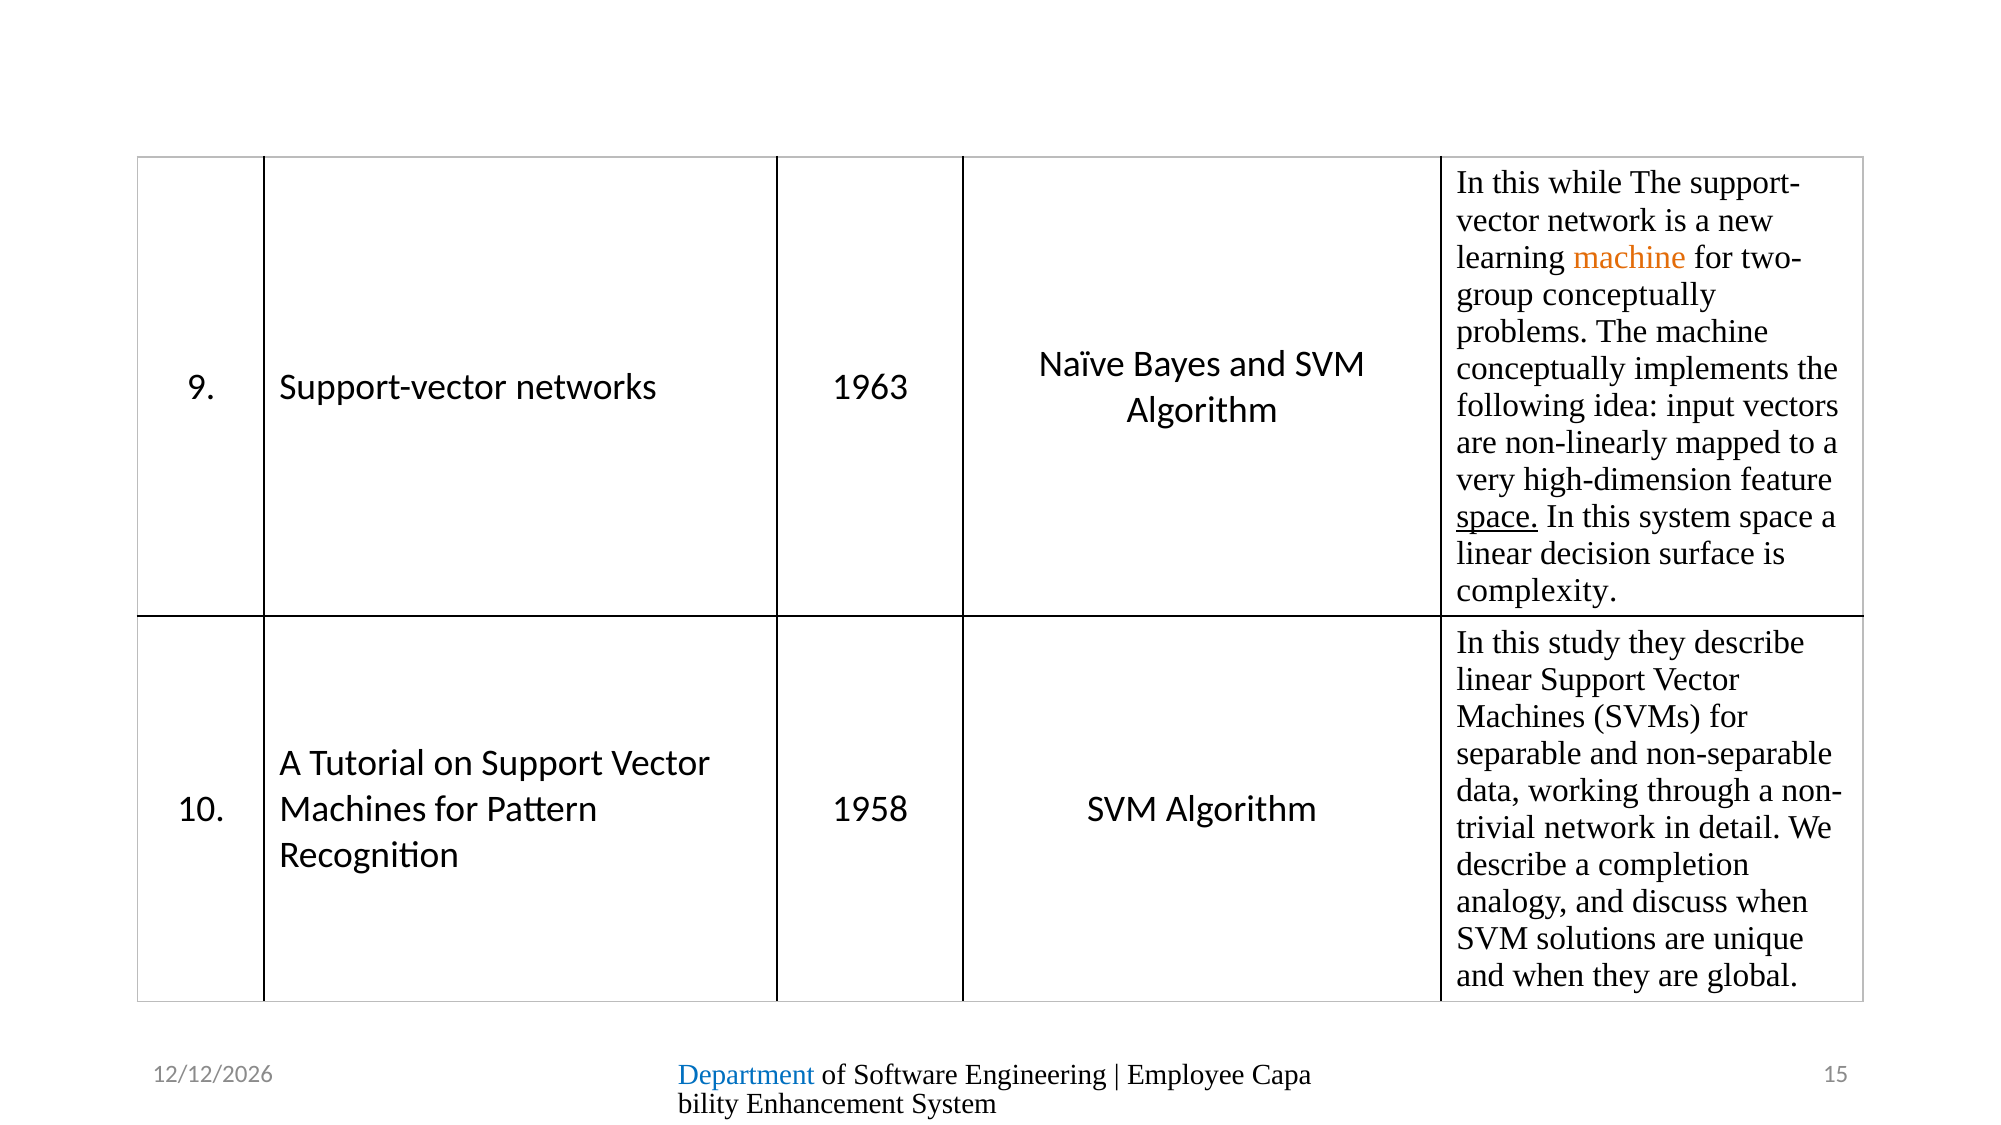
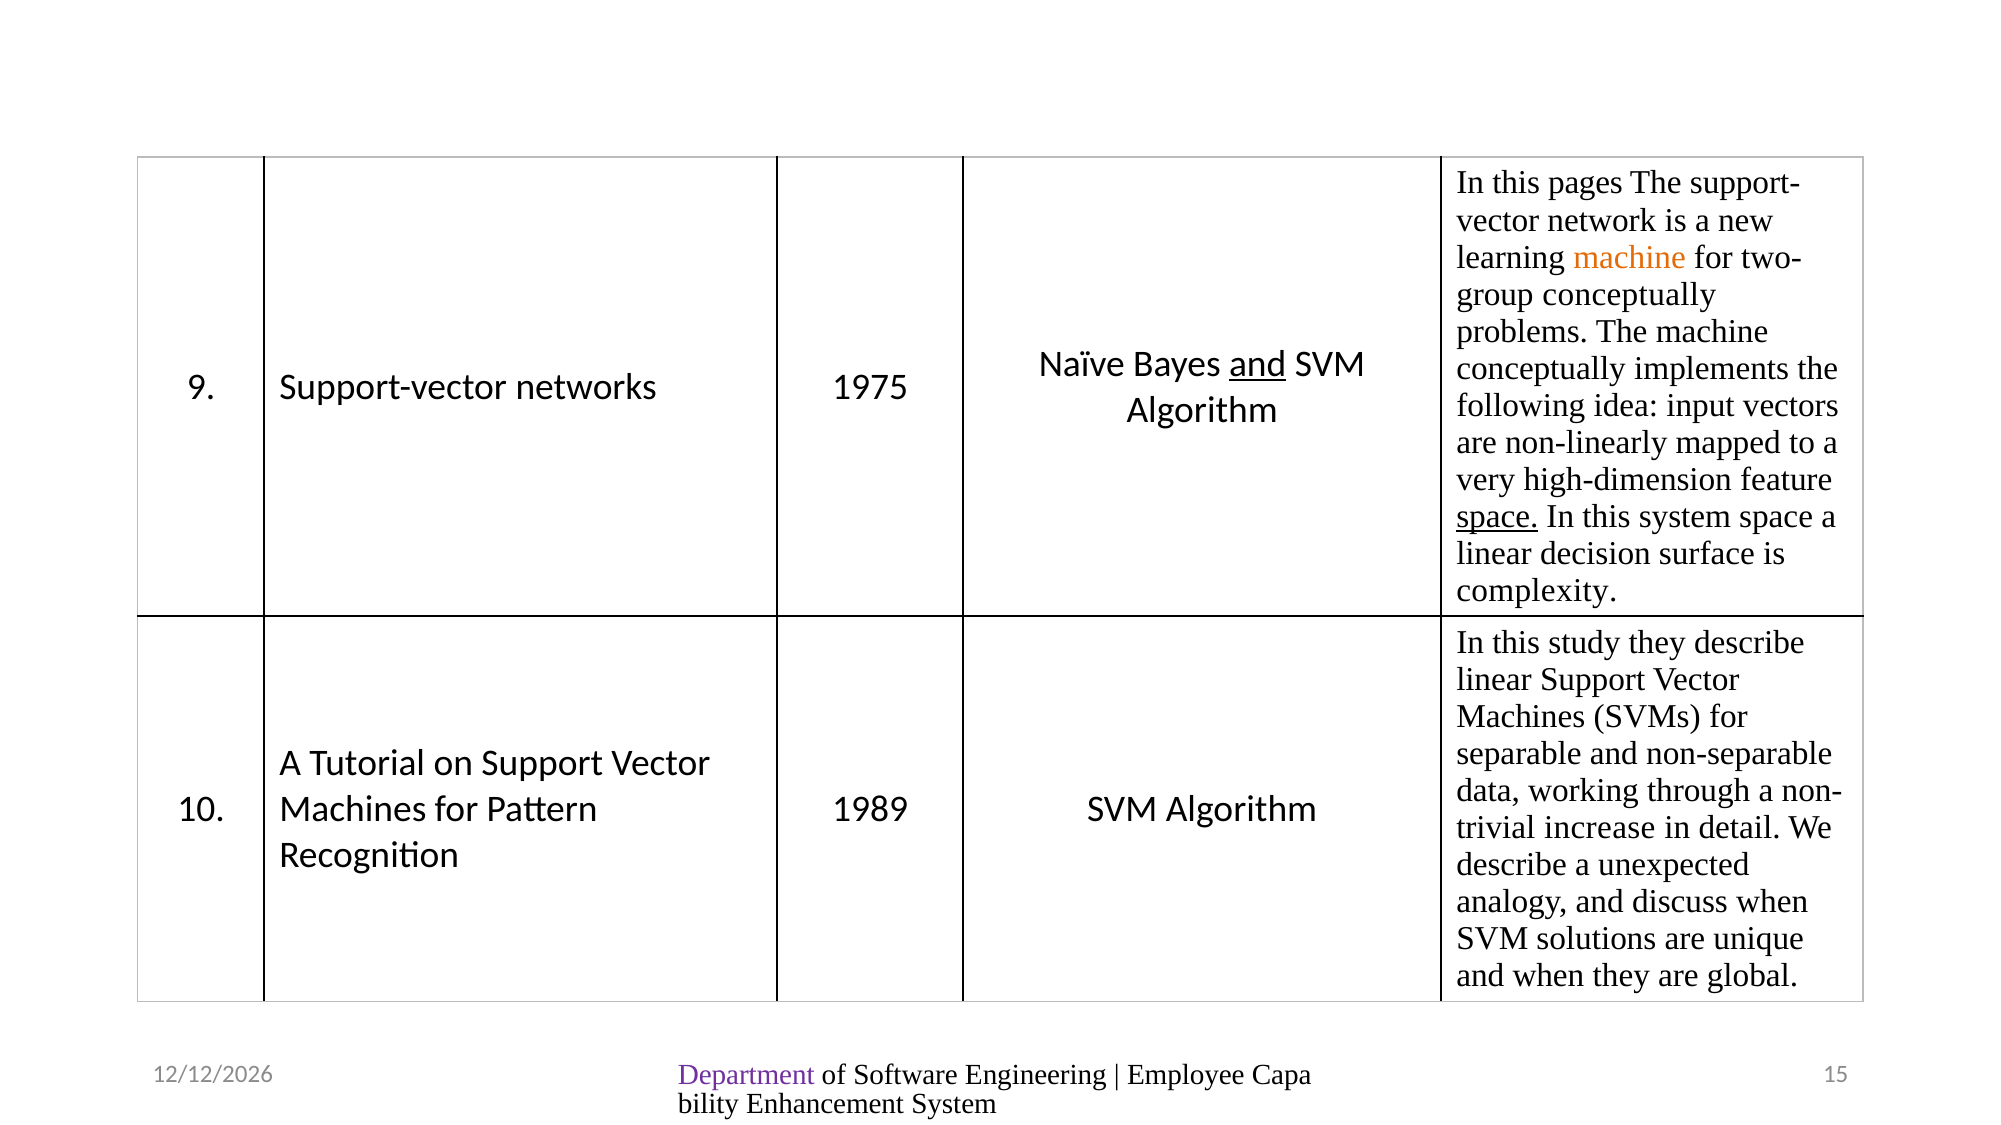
while: while -> pages (1585, 183)
and underline: none -> present (1258, 364)
1963: 1963 -> 1975 (870, 387)
1958: 1958 -> 1989 (870, 810)
network: network -> increase (1600, 828)
completion: completion -> unexpected (1674, 865)
Department colour: blue -> purple (746, 1075)
